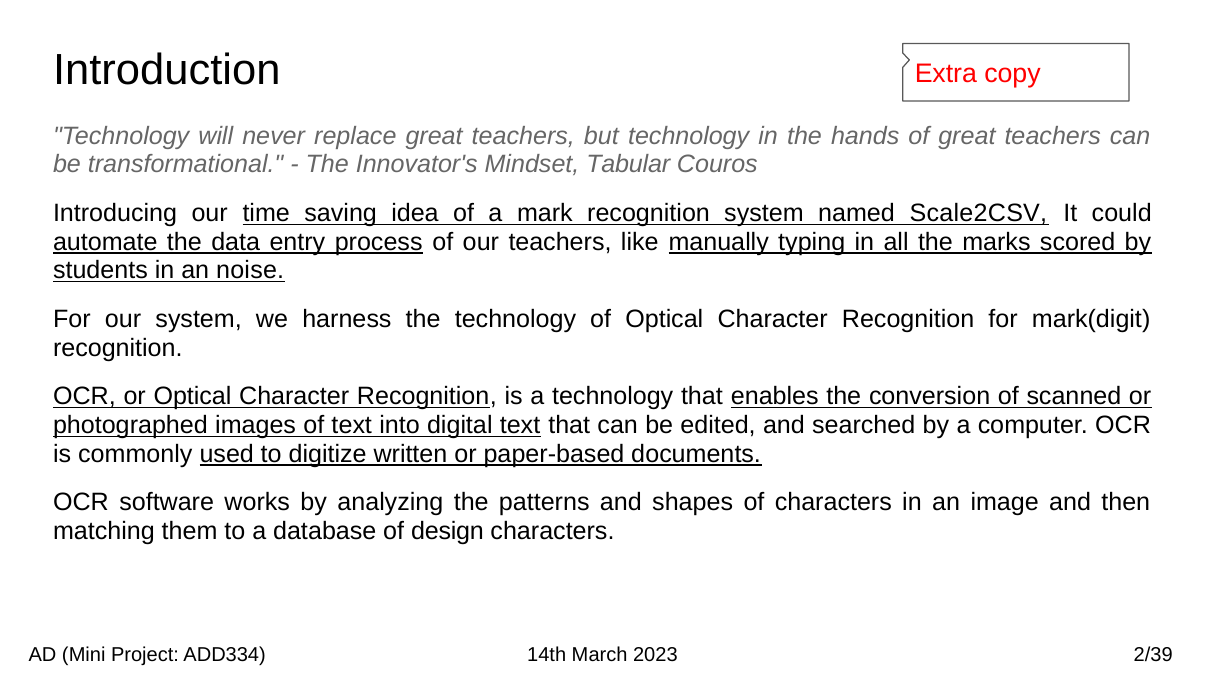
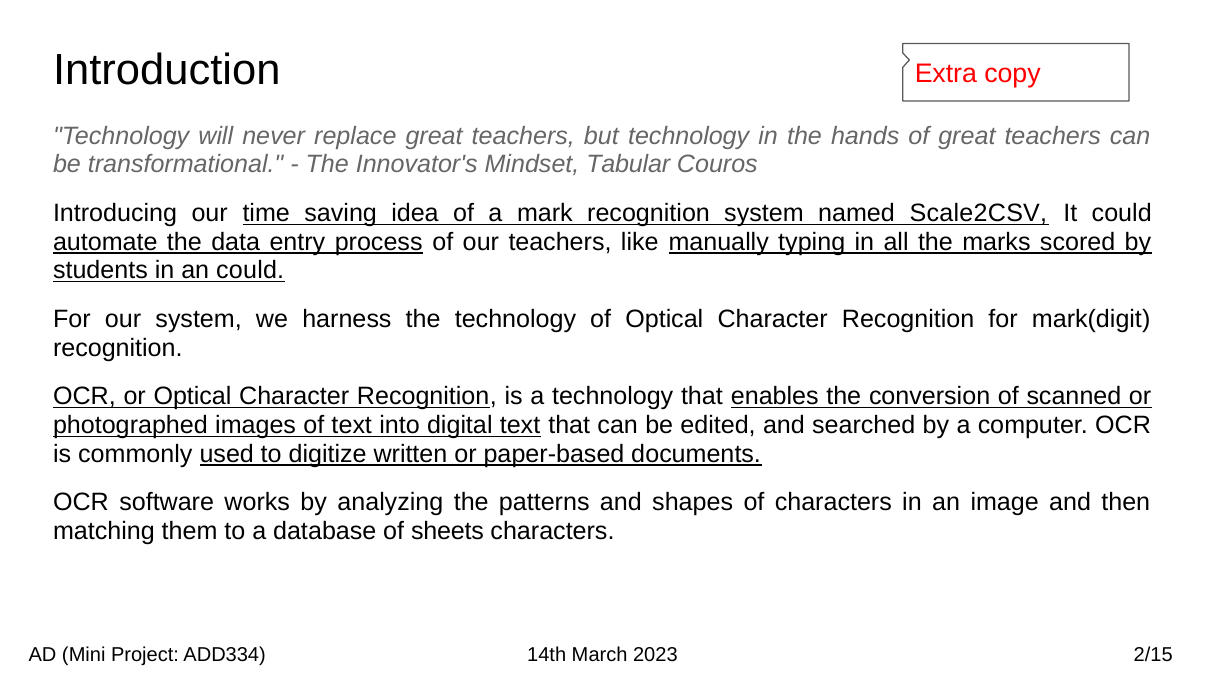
an noise: noise -> could (250, 270)
design: design -> sheets (447, 531)
2/39: 2/39 -> 2/15 (1153, 654)
